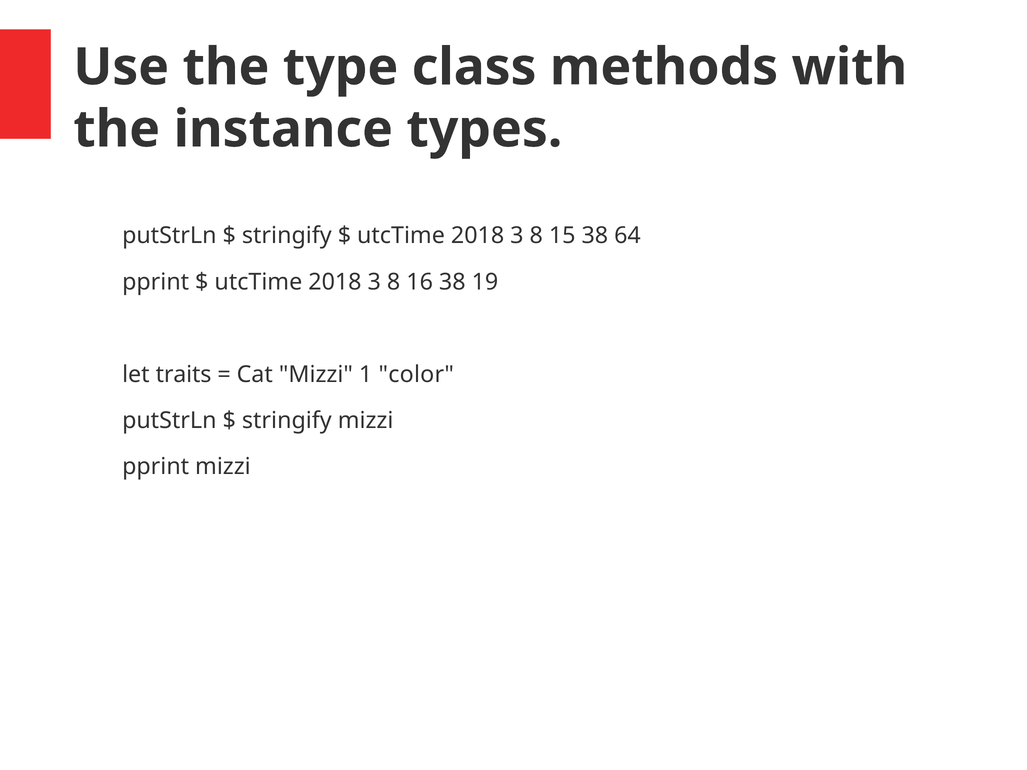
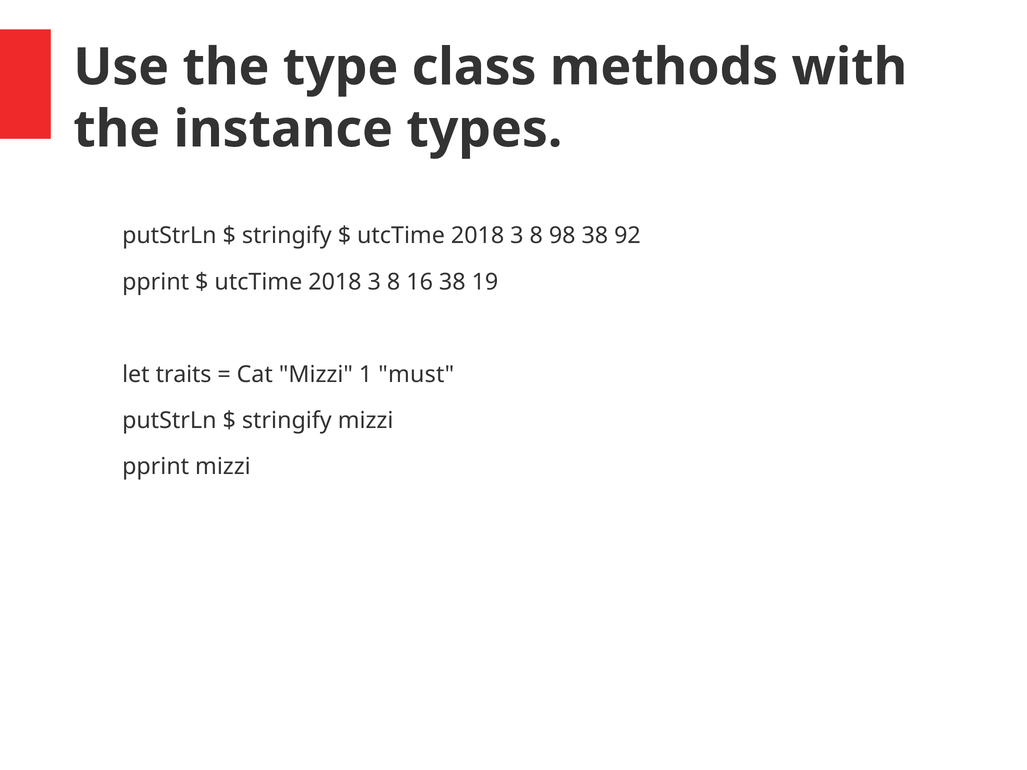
15: 15 -> 98 (562, 236)
64: 64 -> 92 (627, 236)
color: color -> must (416, 374)
